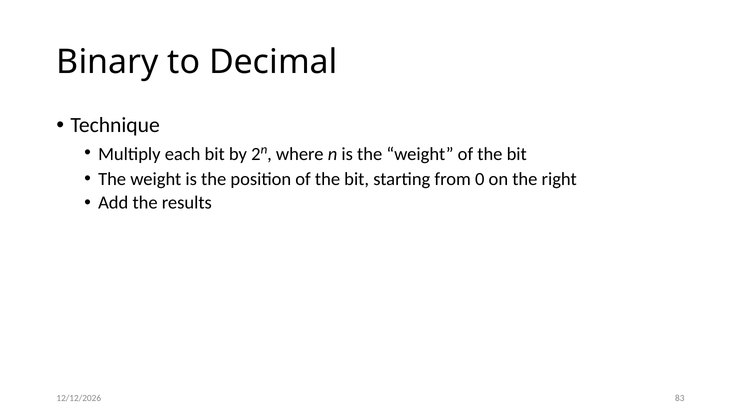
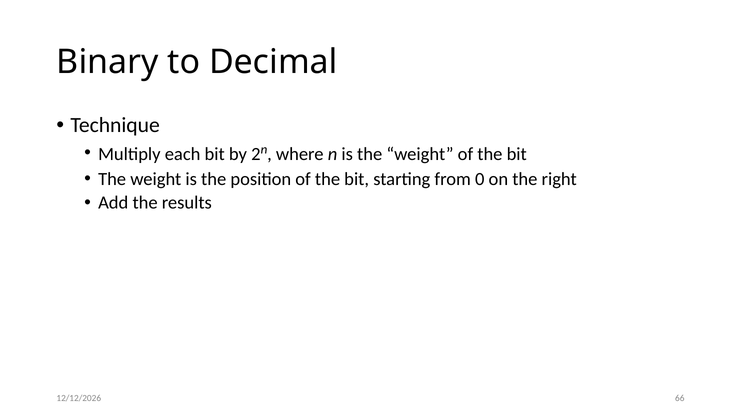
83: 83 -> 66 (680, 398)
